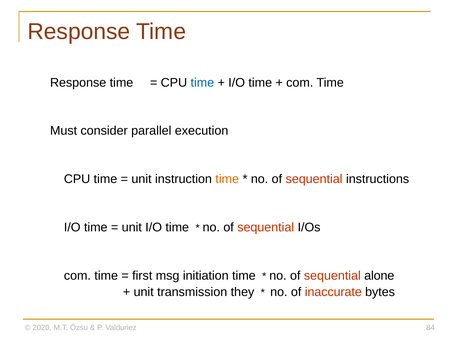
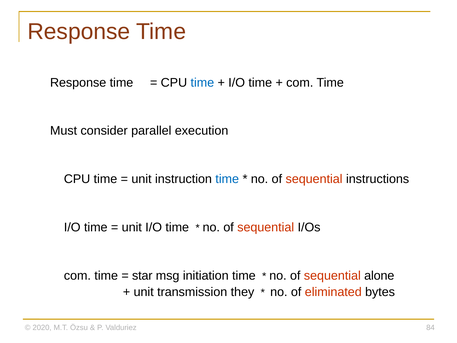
time colour: orange -> blue (227, 179)
first: first -> star (142, 275)
inaccurate: inaccurate -> eliminated (333, 292)
